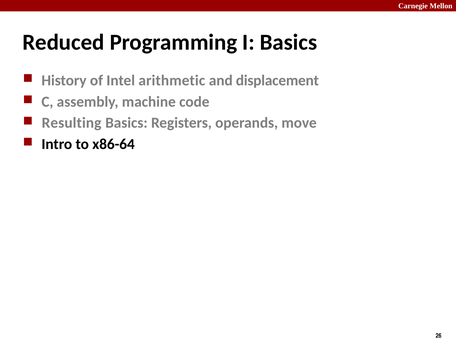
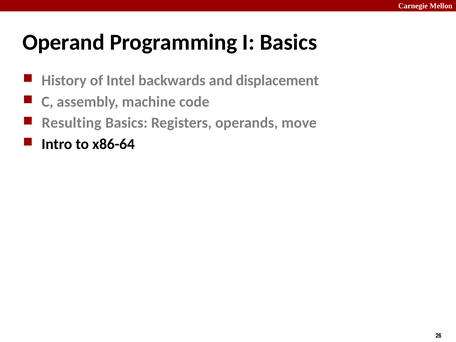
Reduced: Reduced -> Operand (64, 42)
arithmetic: arithmetic -> backwards (172, 80)
